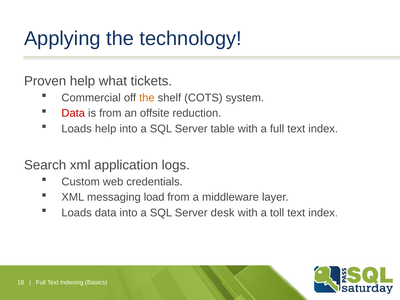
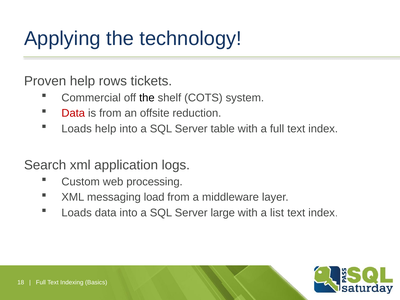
what: what -> rows (113, 81)
the colour: orange -> black (147, 98)
credentials: credentials -> processing (155, 182)
desk: desk -> large (223, 213)
toll: toll -> list (277, 213)
